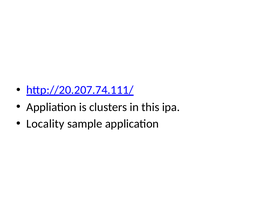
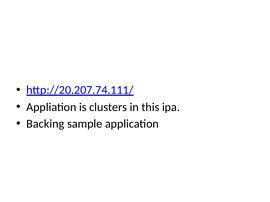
Locality: Locality -> Backing (45, 124)
